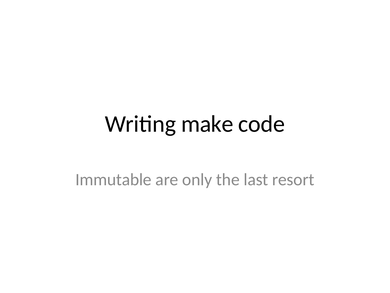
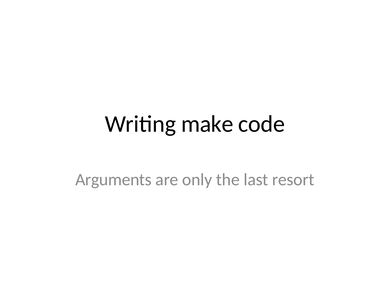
Immutable: Immutable -> Arguments (113, 179)
